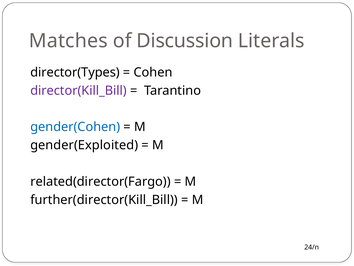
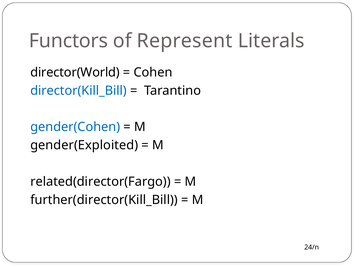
Matches: Matches -> Functors (68, 41)
Discussion: Discussion -> Represent (185, 41)
director(Types: director(Types -> director(World (75, 72)
director(Kill_Bill colour: purple -> blue (79, 90)
